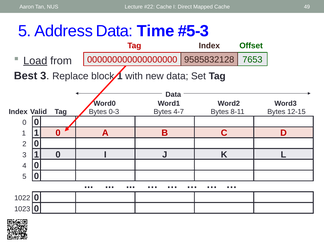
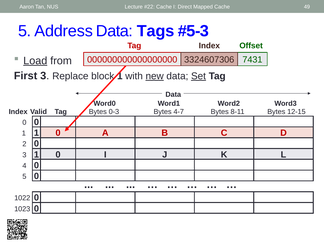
Time: Time -> Tags (156, 31)
9585832128: 9585832128 -> 3324607306 (209, 60)
7653: 7653 -> 7431 (252, 60)
Best: Best -> First (26, 76)
new underline: none -> present (155, 76)
Set underline: none -> present (198, 76)
